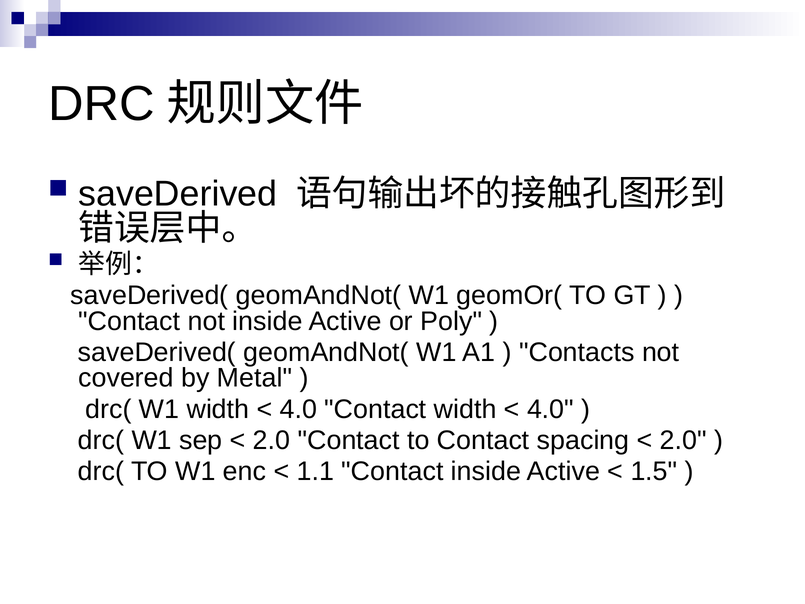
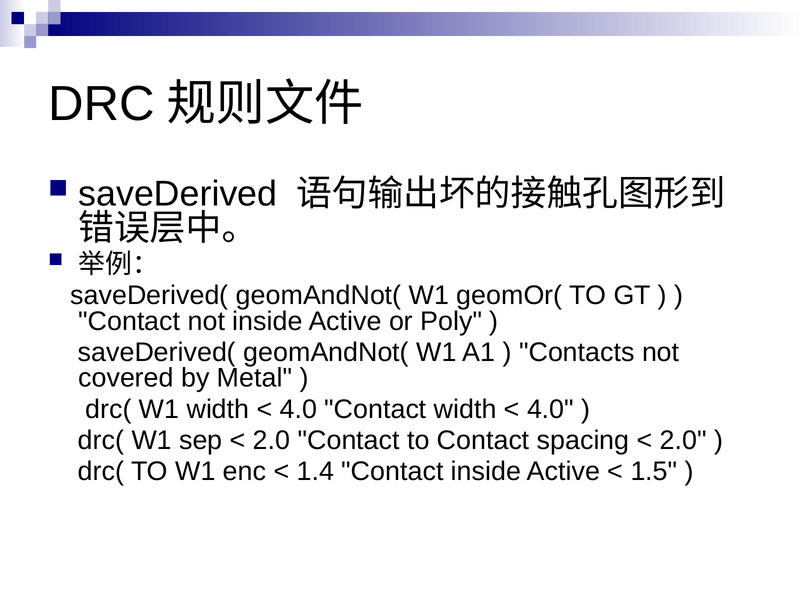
1.1: 1.1 -> 1.4 (315, 471)
